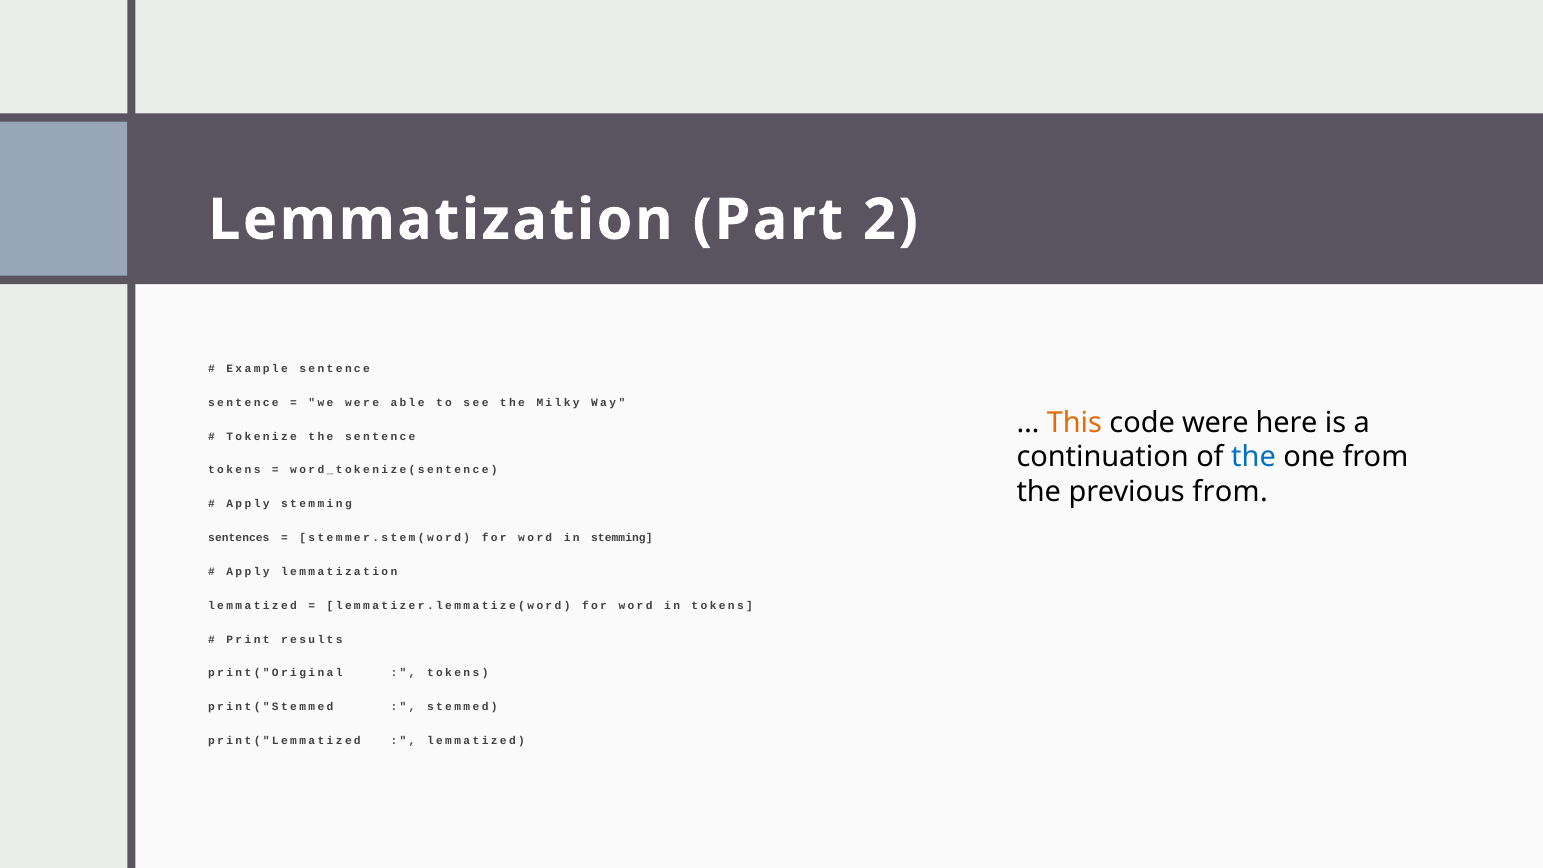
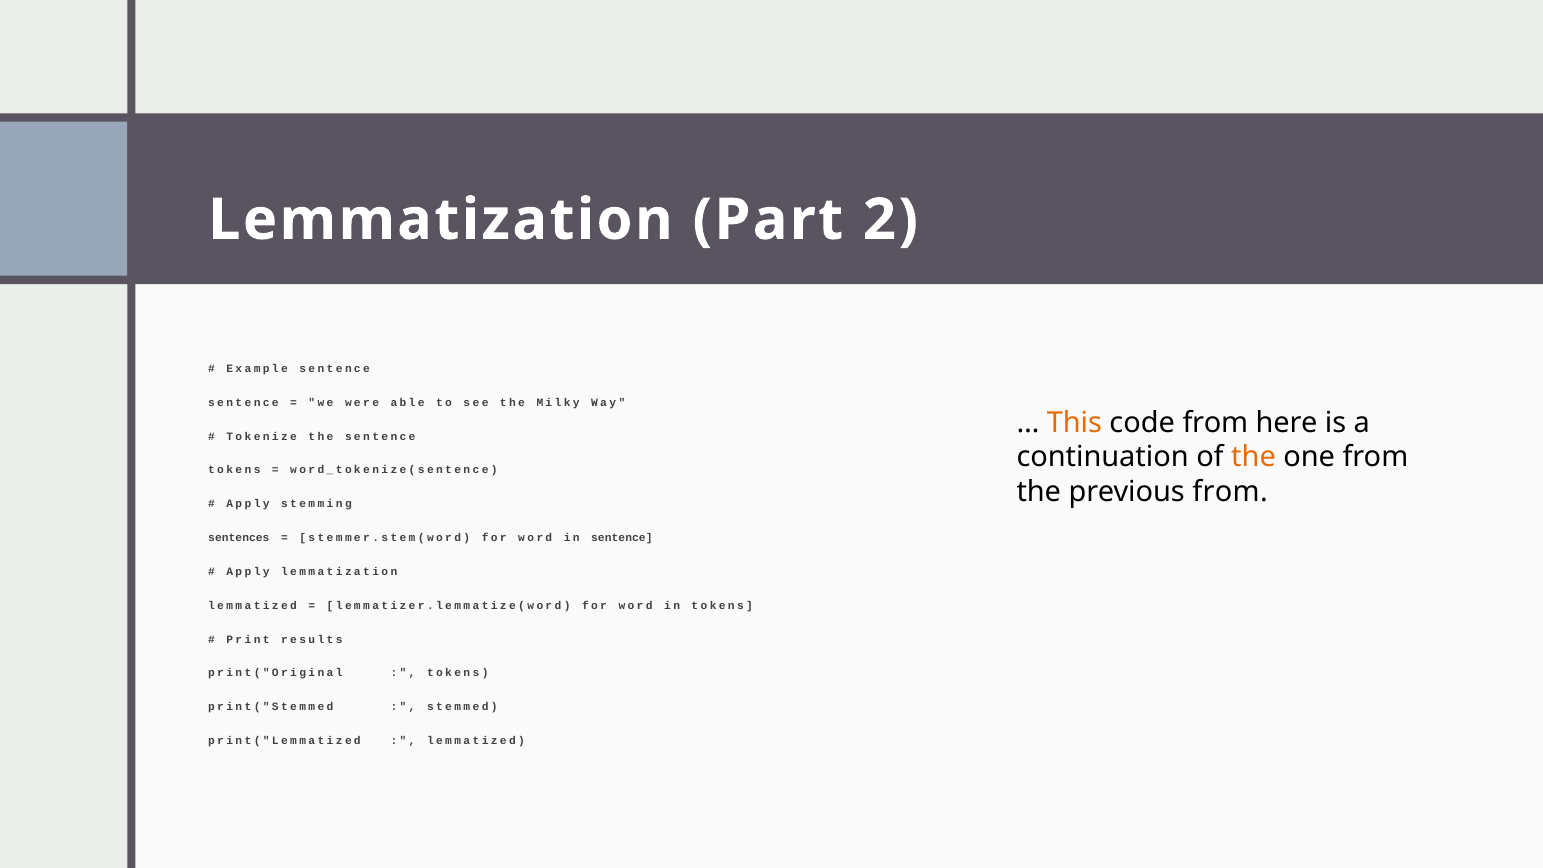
code were: were -> from (1215, 423)
the colour: blue -> orange (1254, 457)
in stemming: stemming -> sentence (622, 538)
